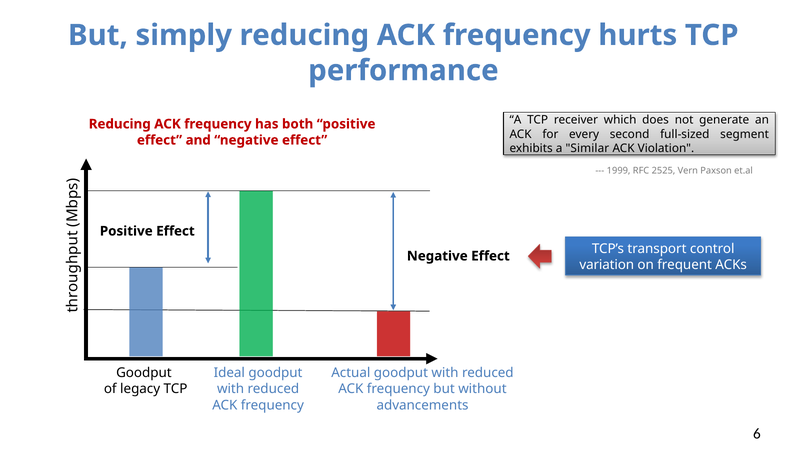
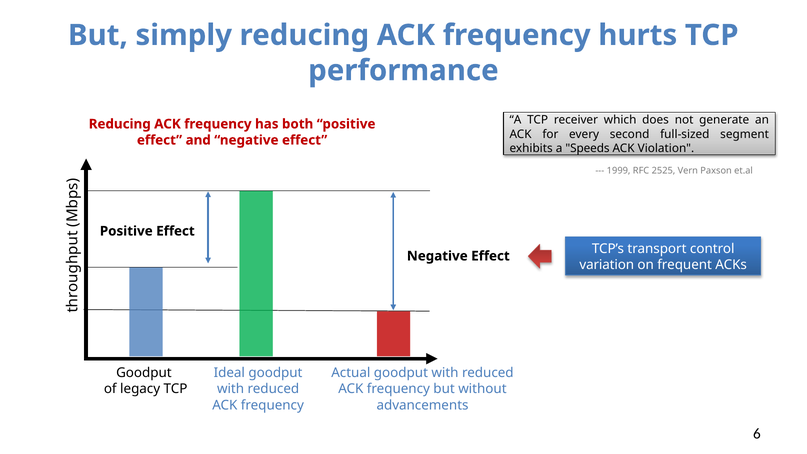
Similar: Similar -> Speeds (587, 148)
